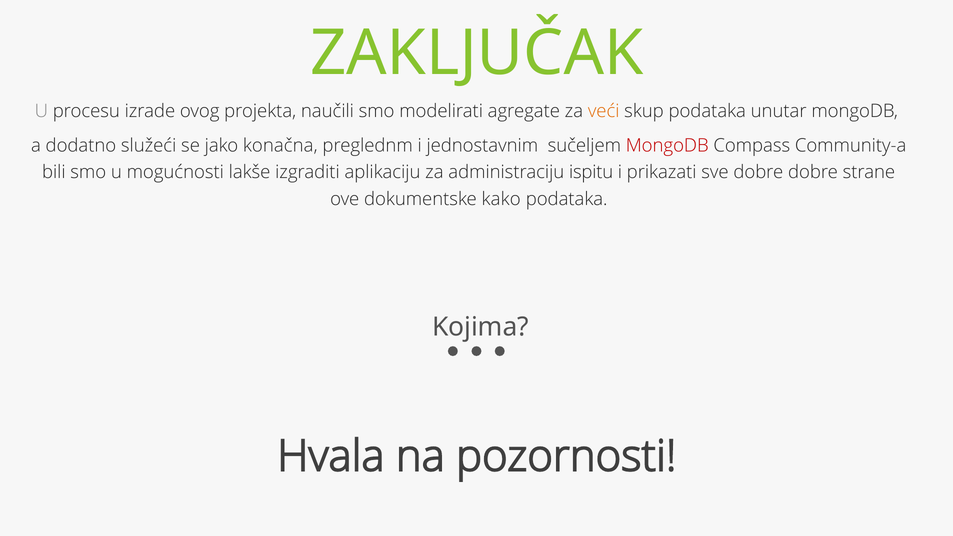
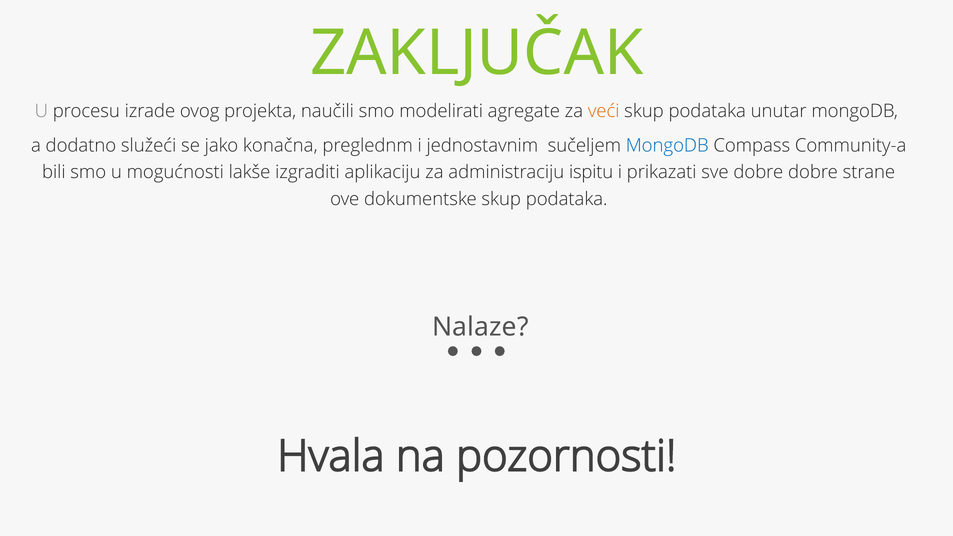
MongoDB colour: red -> blue (667, 146)
dokumentske kako: kako -> skup (501, 199)
Kojima: Kojima -> Nalaze (480, 327)
